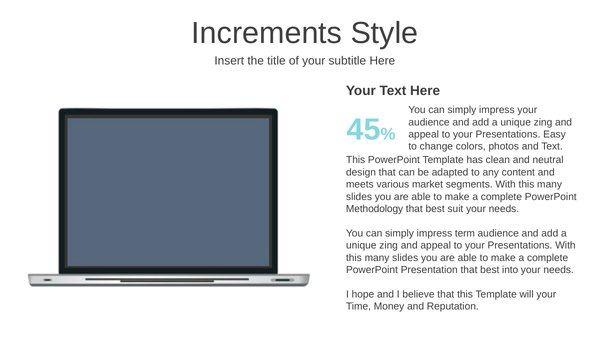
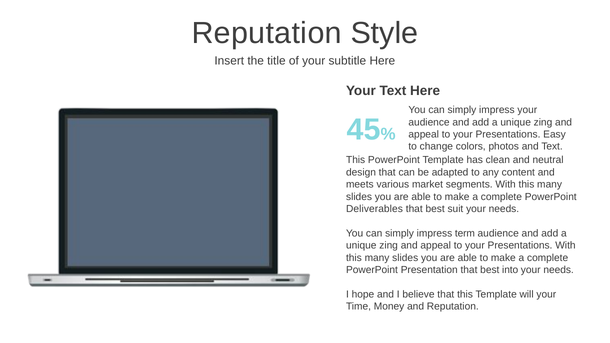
Increments: Increments -> Reputation (267, 33)
Methodology: Methodology -> Deliverables (374, 209)
